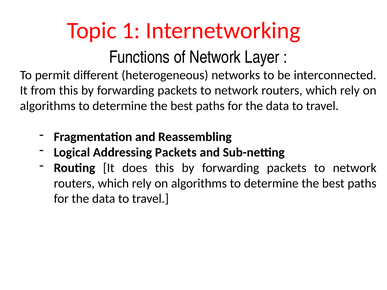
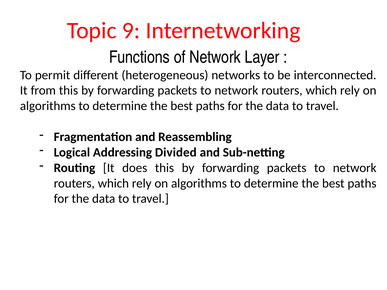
1: 1 -> 9 (131, 31)
Addressing Packets: Packets -> Divided (176, 152)
